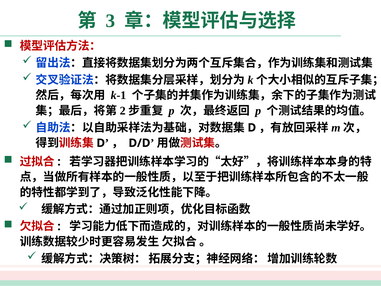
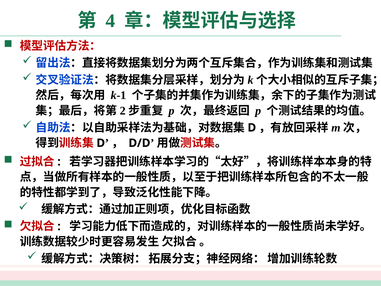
3: 3 -> 4 (110, 21)
